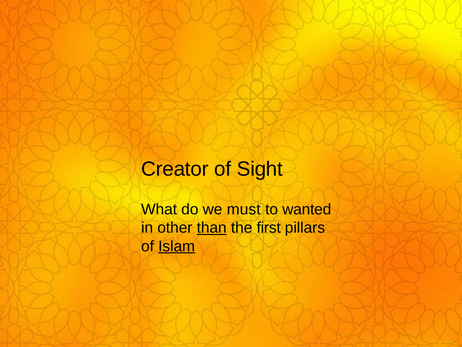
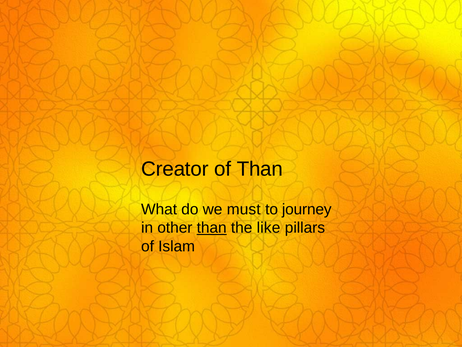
of Sight: Sight -> Than (260, 169)
wanted: wanted -> journey (307, 209)
first: first -> like (269, 227)
Islam underline: present -> none (177, 246)
